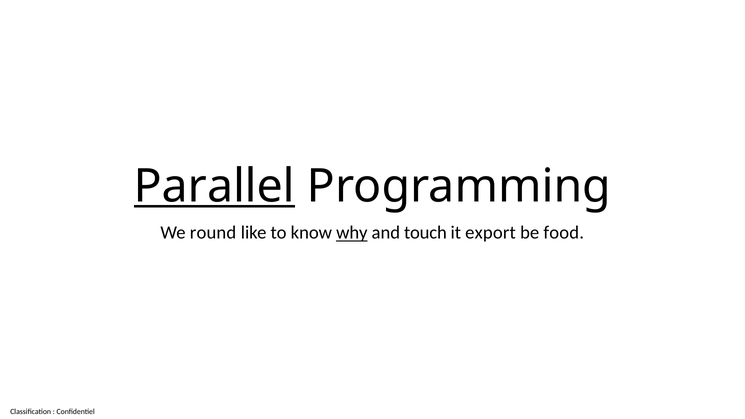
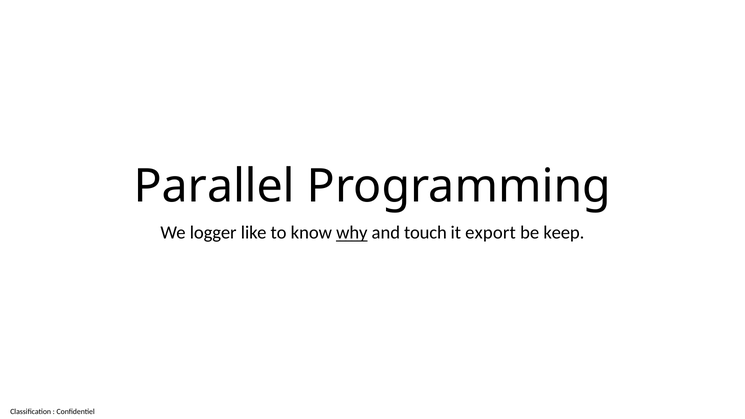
Parallel underline: present -> none (214, 186)
round: round -> logger (213, 233)
food: food -> keep (564, 233)
